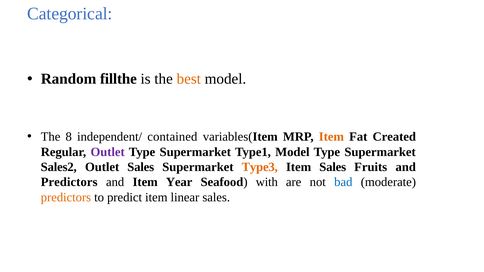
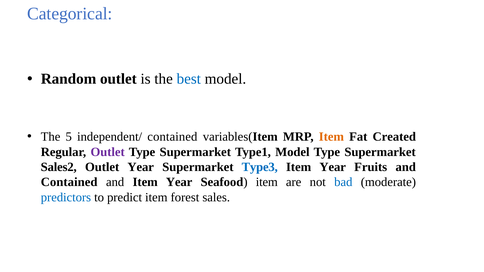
Random fillthe: fillthe -> outlet (118, 79)
best colour: orange -> blue (189, 79)
8: 8 -> 5 (69, 137)
Outlet Sales: Sales -> Year (141, 167)
Type3 colour: orange -> blue (260, 167)
Sales: Sales -> Year (333, 167)
Predictors: Predictors -> Contained (69, 182)
Seafood with: with -> item (267, 182)
predictors colour: orange -> blue (66, 197)
linear: linear -> forest (185, 197)
